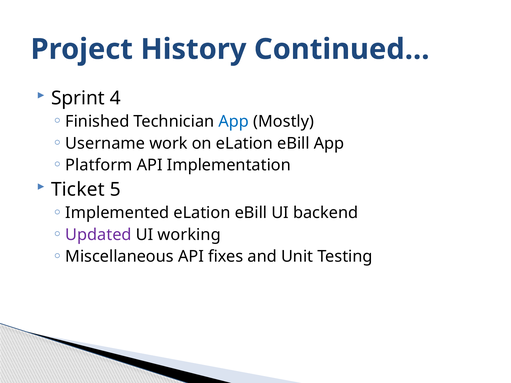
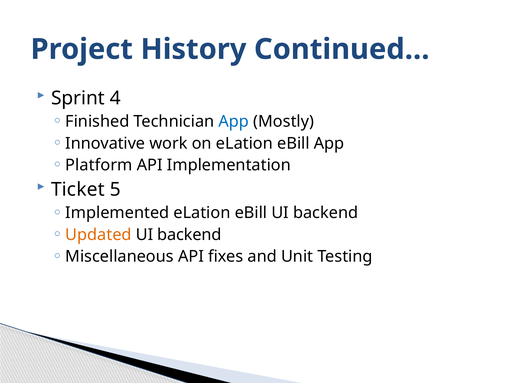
Username: Username -> Innovative (105, 143)
Updated colour: purple -> orange (98, 235)
working: working -> backend (189, 235)
